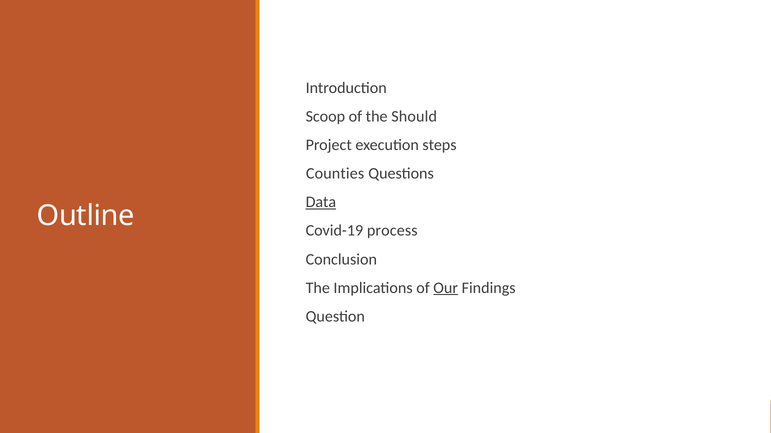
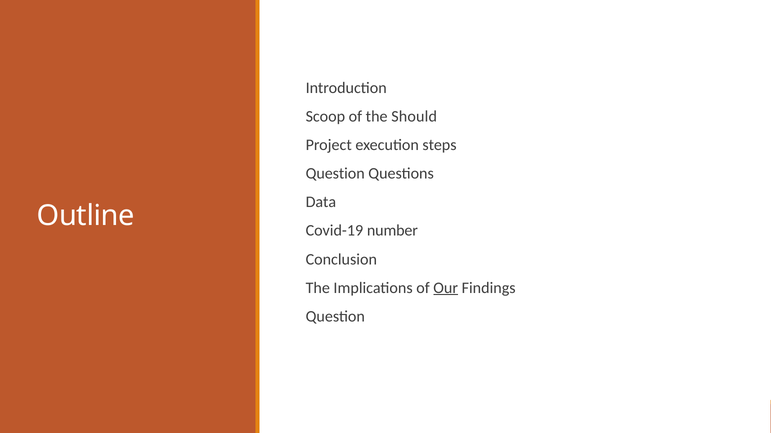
Counties: Counties -> Question (335, 174)
Data underline: present -> none (321, 202)
process: process -> number (392, 231)
